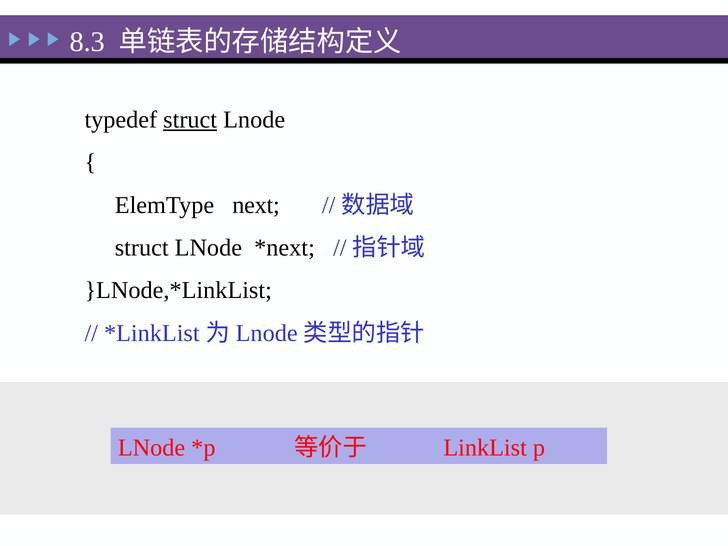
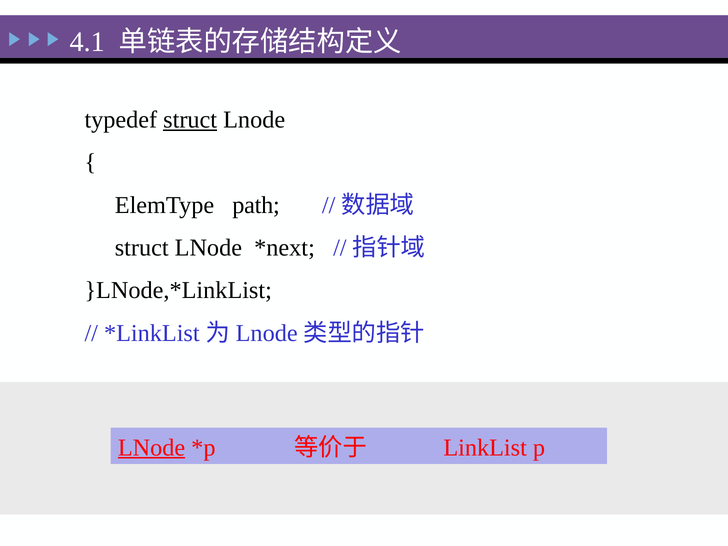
8.3: 8.3 -> 4.1 (87, 42)
next: next -> path (256, 205)
LNode underline: none -> present (152, 448)
